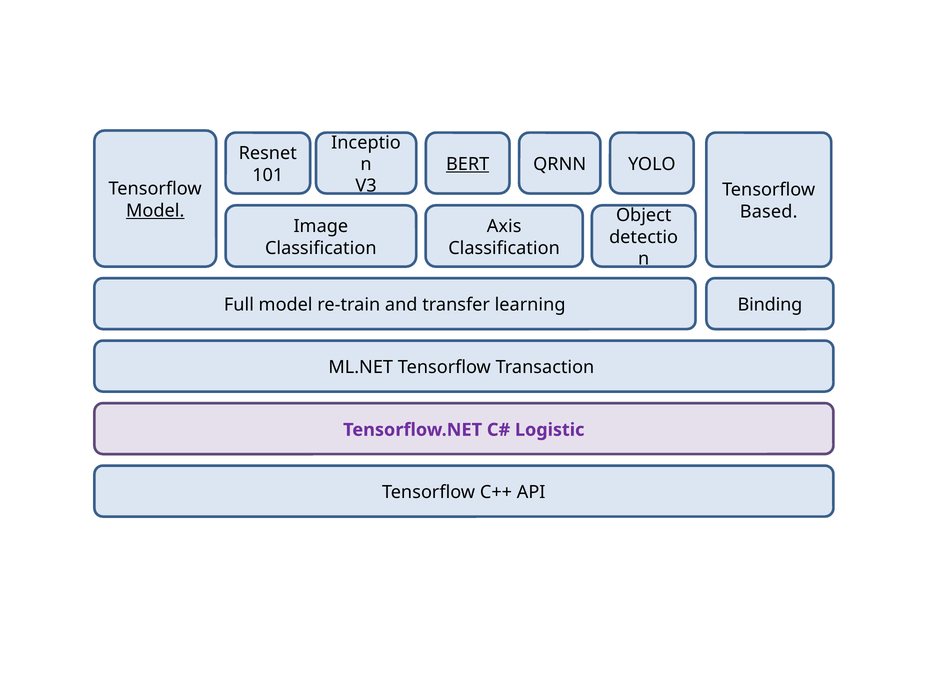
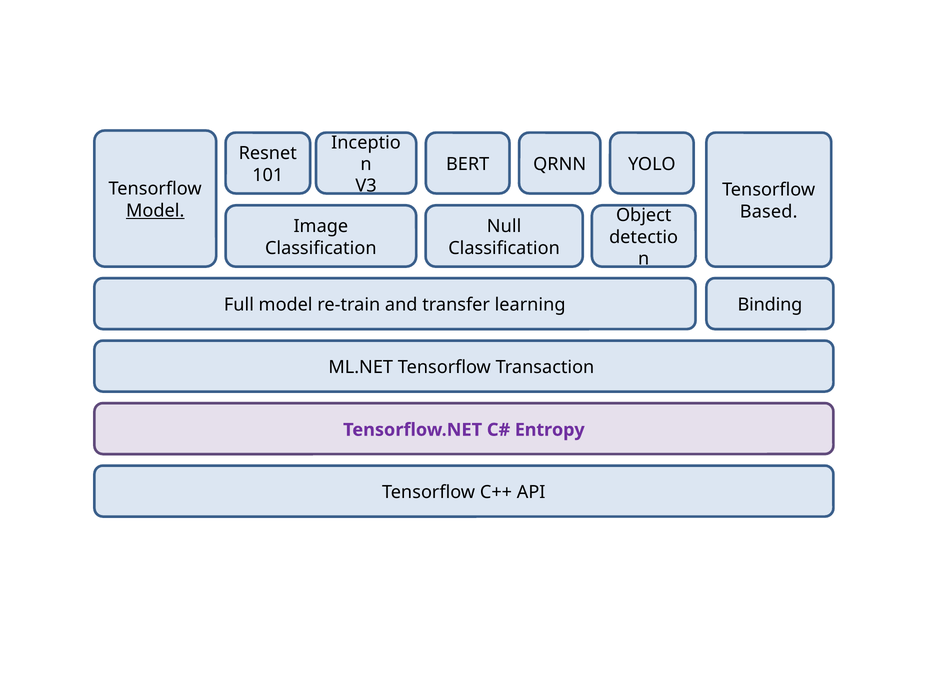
BERT underline: present -> none (468, 164)
Axis: Axis -> Null (504, 226)
Logistic: Logistic -> Entropy (550, 430)
